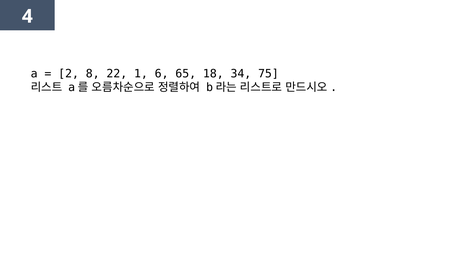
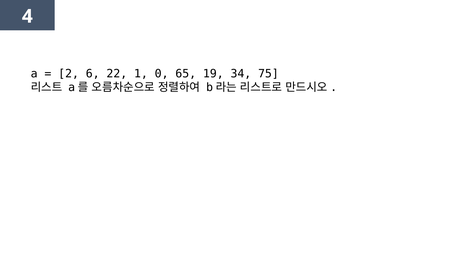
8: 8 -> 6 (93, 74)
6: 6 -> 0 (162, 74)
18: 18 -> 19 (213, 74)
